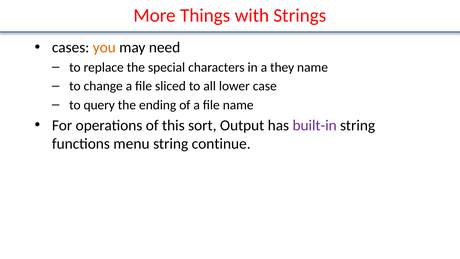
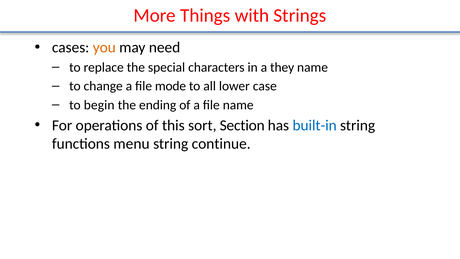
sliced: sliced -> mode (171, 86)
query: query -> begin (99, 105)
Output: Output -> Section (242, 125)
built-in colour: purple -> blue (315, 125)
